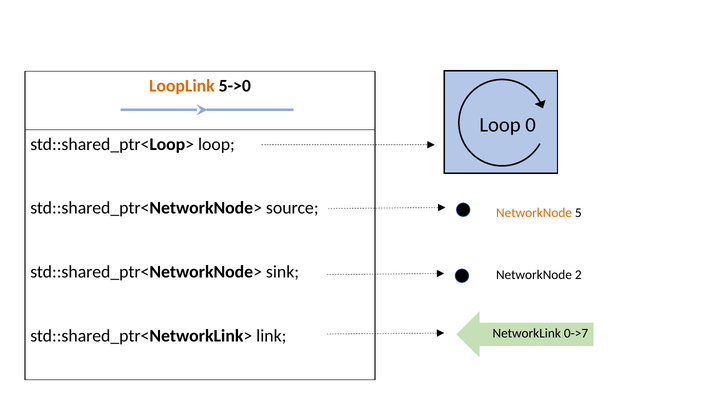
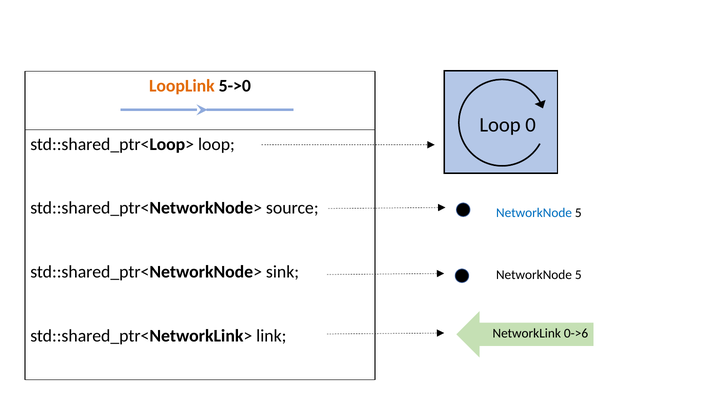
NetworkNode colour: orange -> blue (534, 213)
2: 2 -> 5 (578, 275)
0->7: 0->7 -> 0->6 (576, 334)
